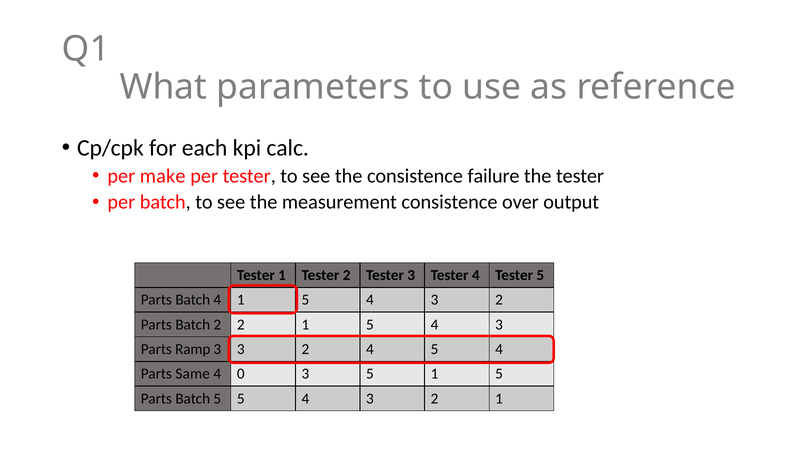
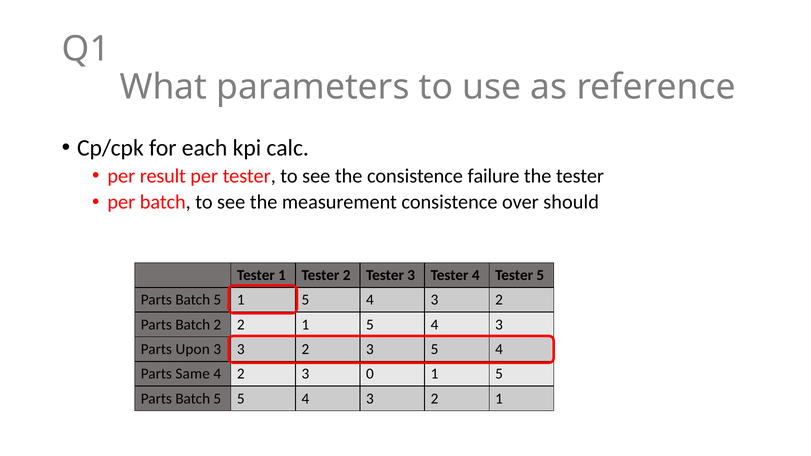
make: make -> result (163, 176)
output: output -> should (571, 202)
4: 4 -> 5 (217, 300)
Ramp: Ramp -> Upon (193, 349)
3 2 4: 4 -> 3 (370, 349)
4 0: 0 -> 2 (241, 374)
3 5: 5 -> 0 (370, 374)
